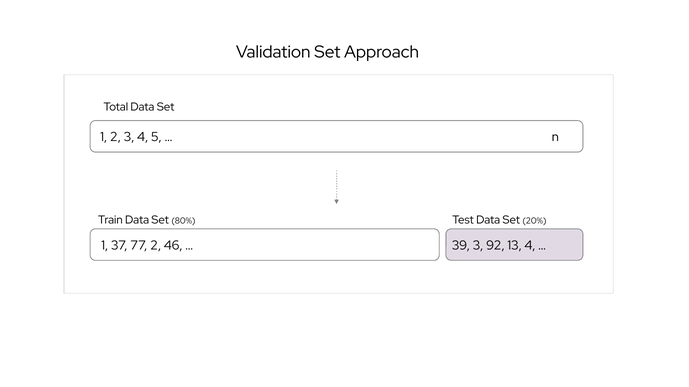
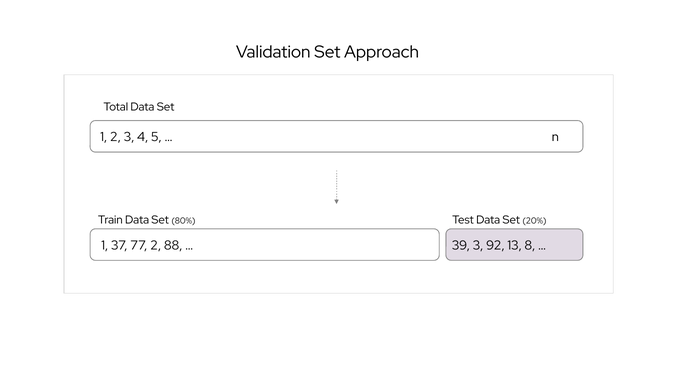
46: 46 -> 88 (173, 246)
13 4: 4 -> 8 (530, 246)
